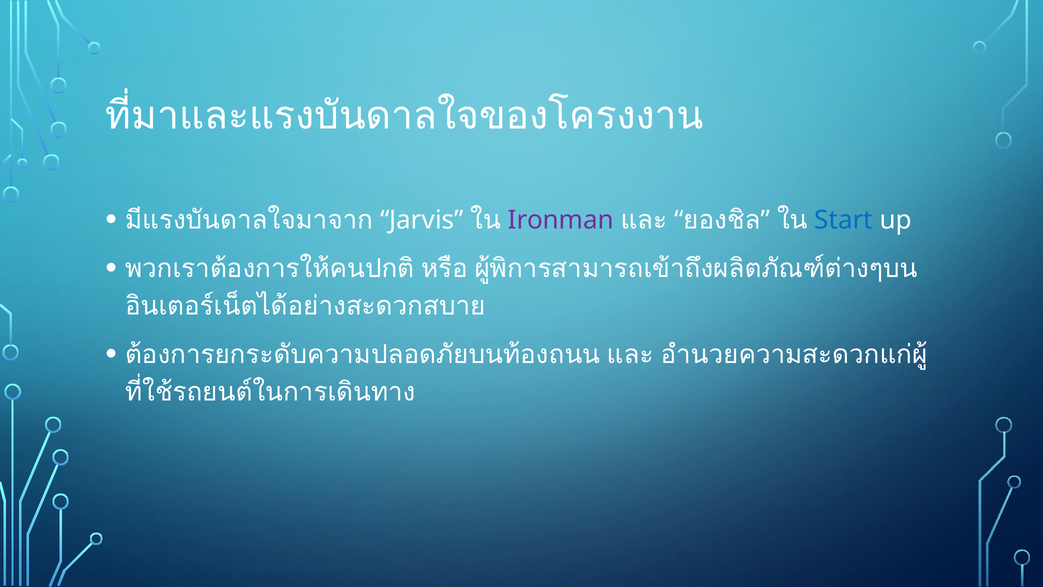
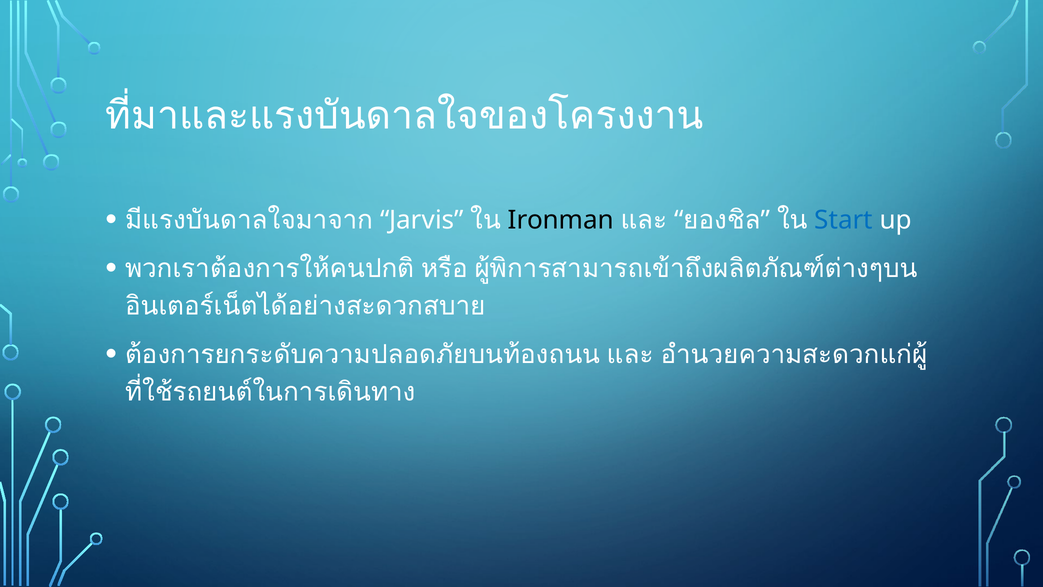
Ironman colour: purple -> black (561, 220)
